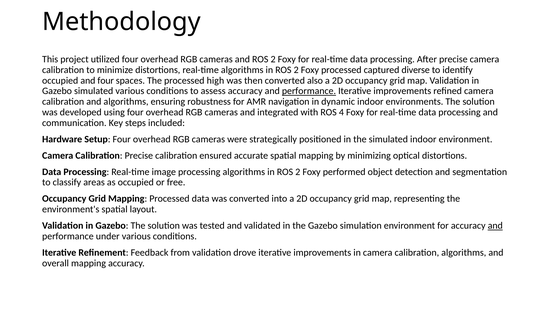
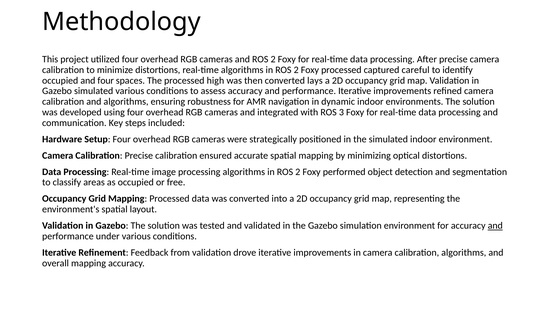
diverse: diverse -> careful (416, 70)
also: also -> lays (315, 81)
performance underline: present -> none (309, 91)
4: 4 -> 3 (341, 112)
